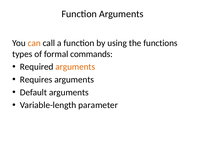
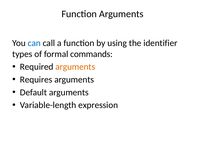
can colour: orange -> blue (34, 43)
functions: functions -> identifier (160, 43)
parameter: parameter -> expression (98, 105)
